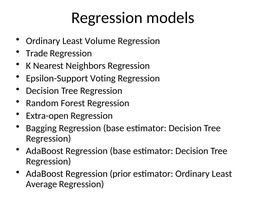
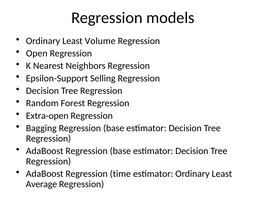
Trade: Trade -> Open (37, 54)
Voting: Voting -> Selling (103, 78)
prior: prior -> time (120, 174)
